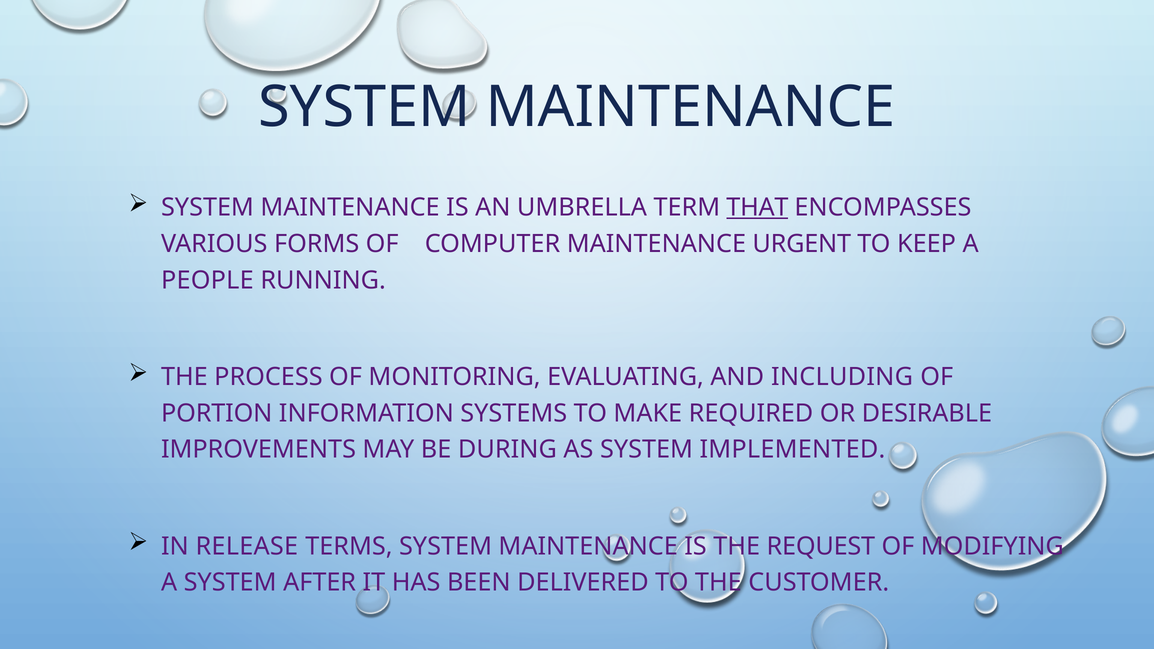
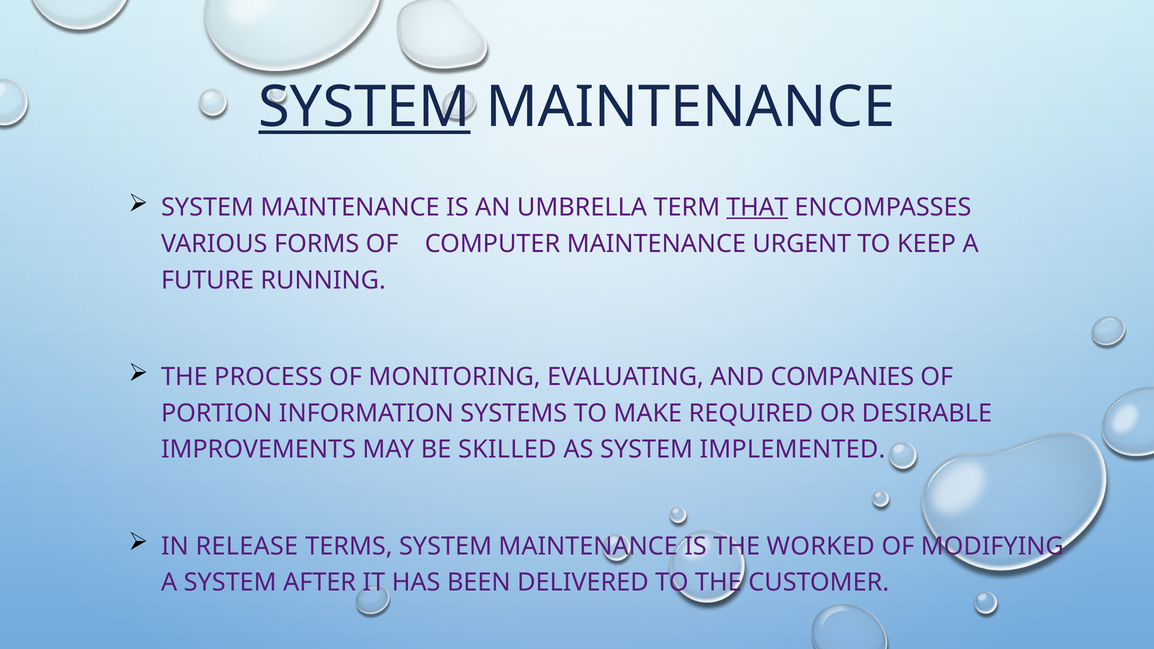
SYSTEM underline: none -> present (364, 107)
PEOPLE: PEOPLE -> FUTURE (208, 280)
INCLUDING: INCLUDING -> COMPANIES (842, 377)
DURING: DURING -> SKILLED (507, 450)
REQUEST: REQUEST -> WORKED (821, 546)
